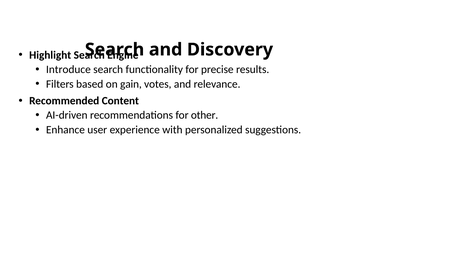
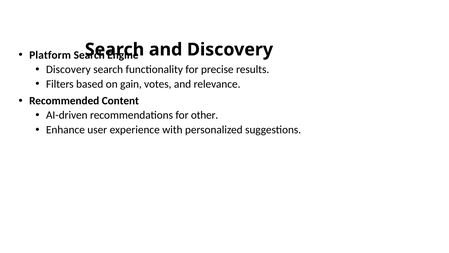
Highlight: Highlight -> Platform (50, 55)
Introduce: Introduce -> Discovery (68, 69)
